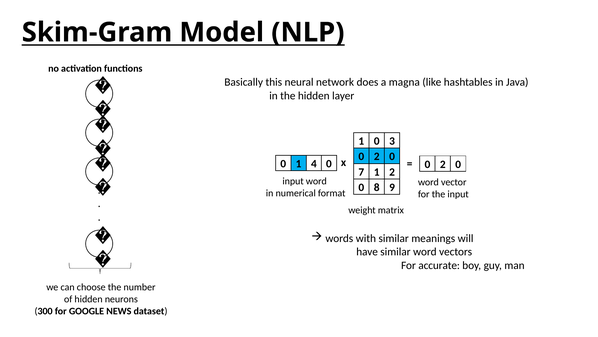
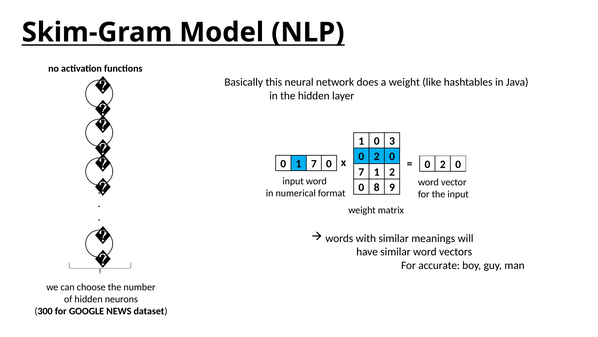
a magna: magna -> weight (404, 82)
1 4: 4 -> 7 (314, 163)
